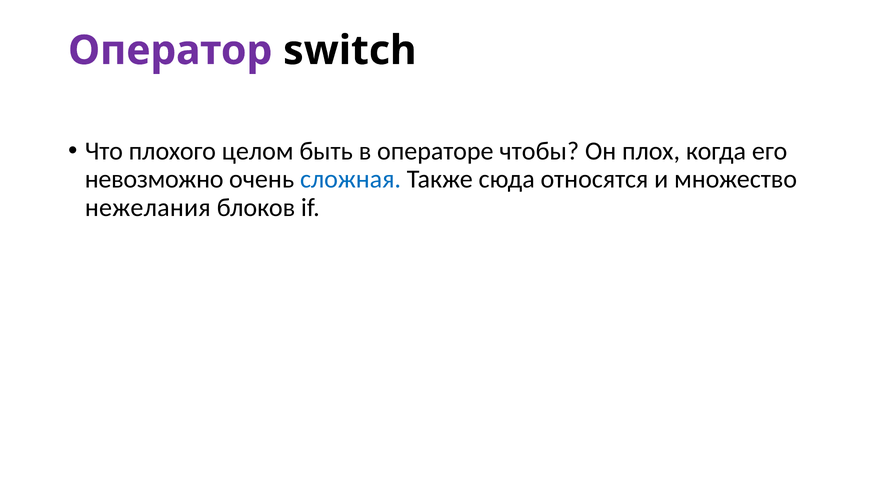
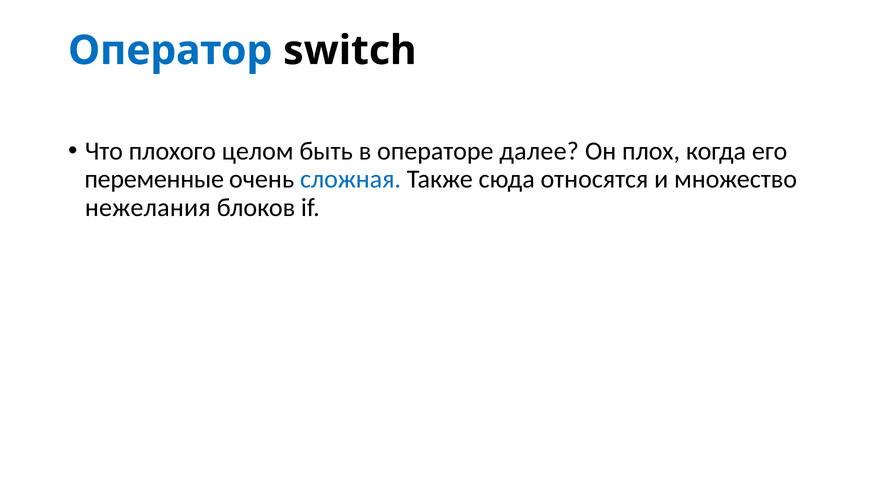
Оператор colour: purple -> blue (170, 51)
чтобы: чтобы -> далее (539, 151)
невозможно: невозможно -> переменные (154, 179)
